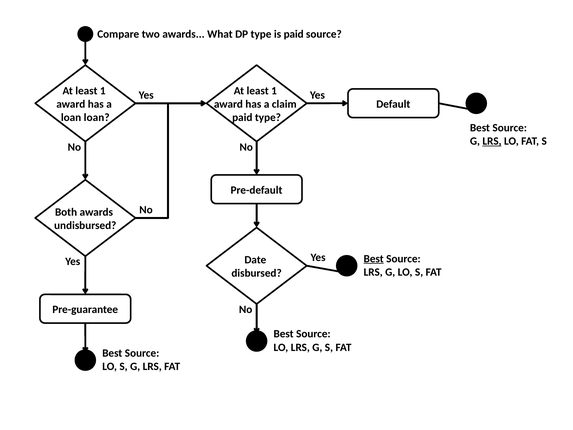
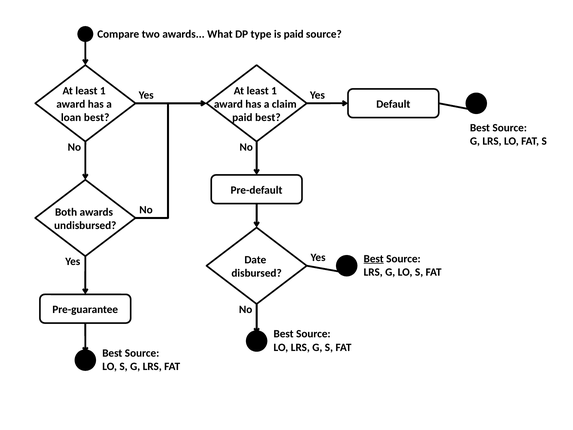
loan loan: loan -> best (97, 117)
paid type: type -> best (268, 117)
LRS underline: present -> none (492, 141)
